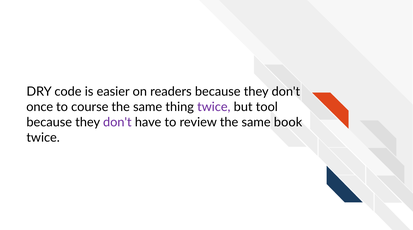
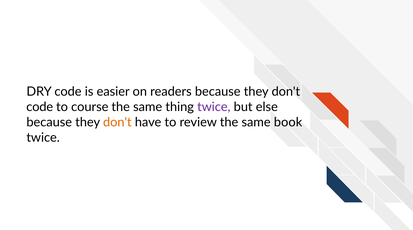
once: once -> code (40, 107)
tool: tool -> else (267, 107)
don't colour: purple -> orange (117, 122)
